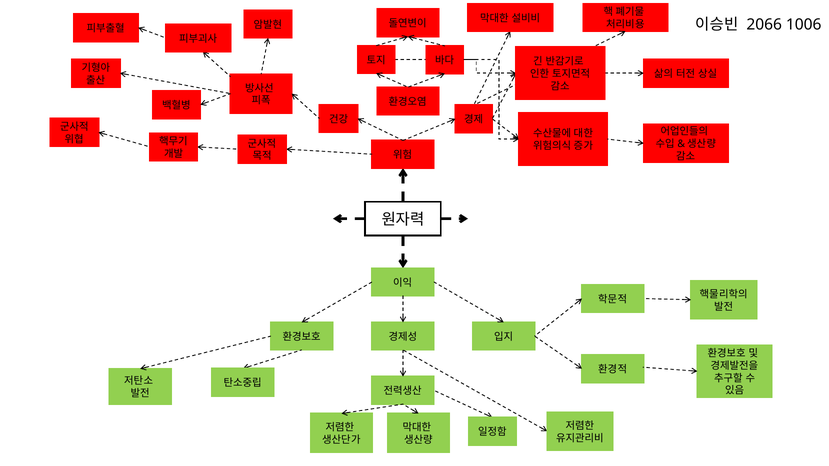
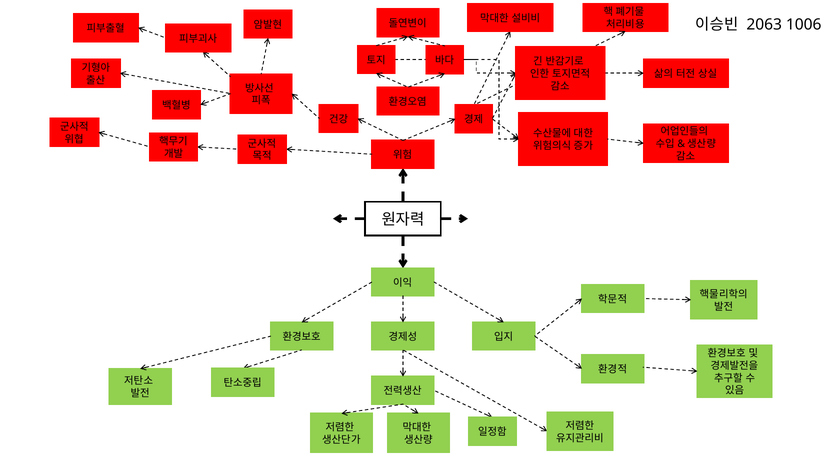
2066: 2066 -> 2063 (764, 25)
